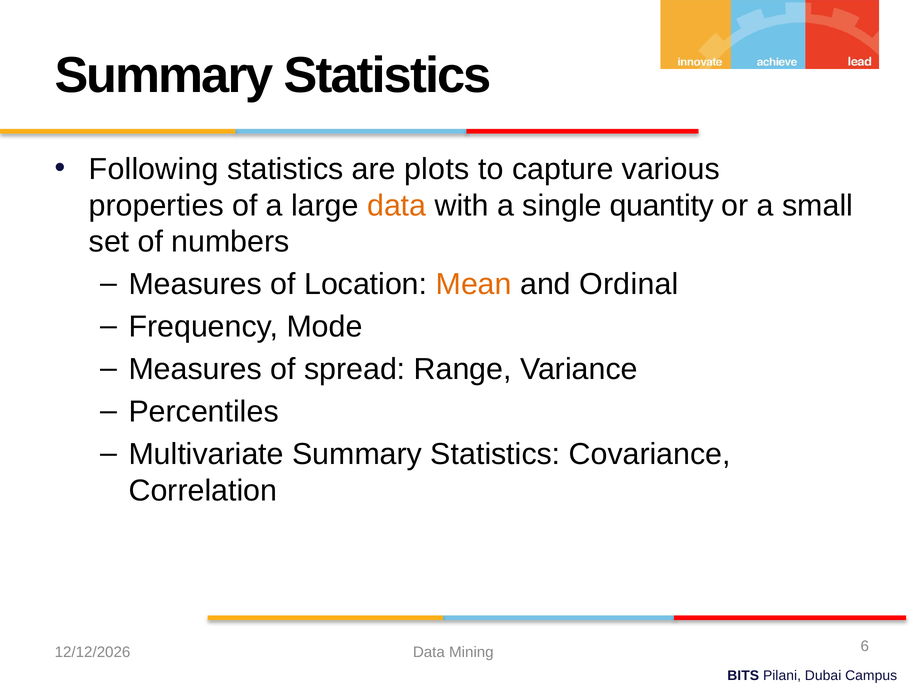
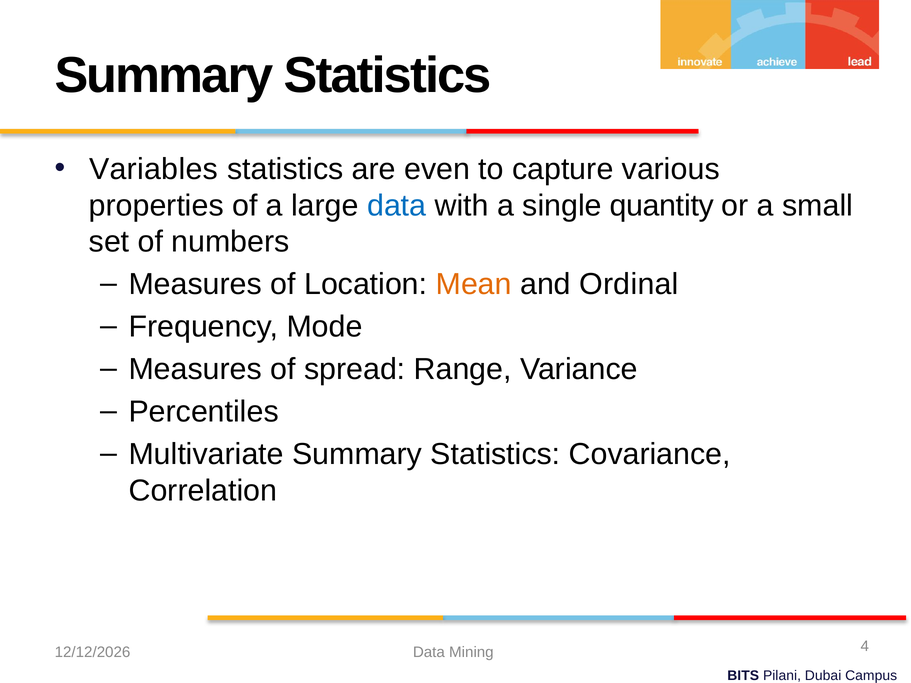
Following: Following -> Variables (154, 169)
plots: plots -> even (437, 169)
data colour: orange -> blue (397, 206)
6: 6 -> 4 (865, 646)
